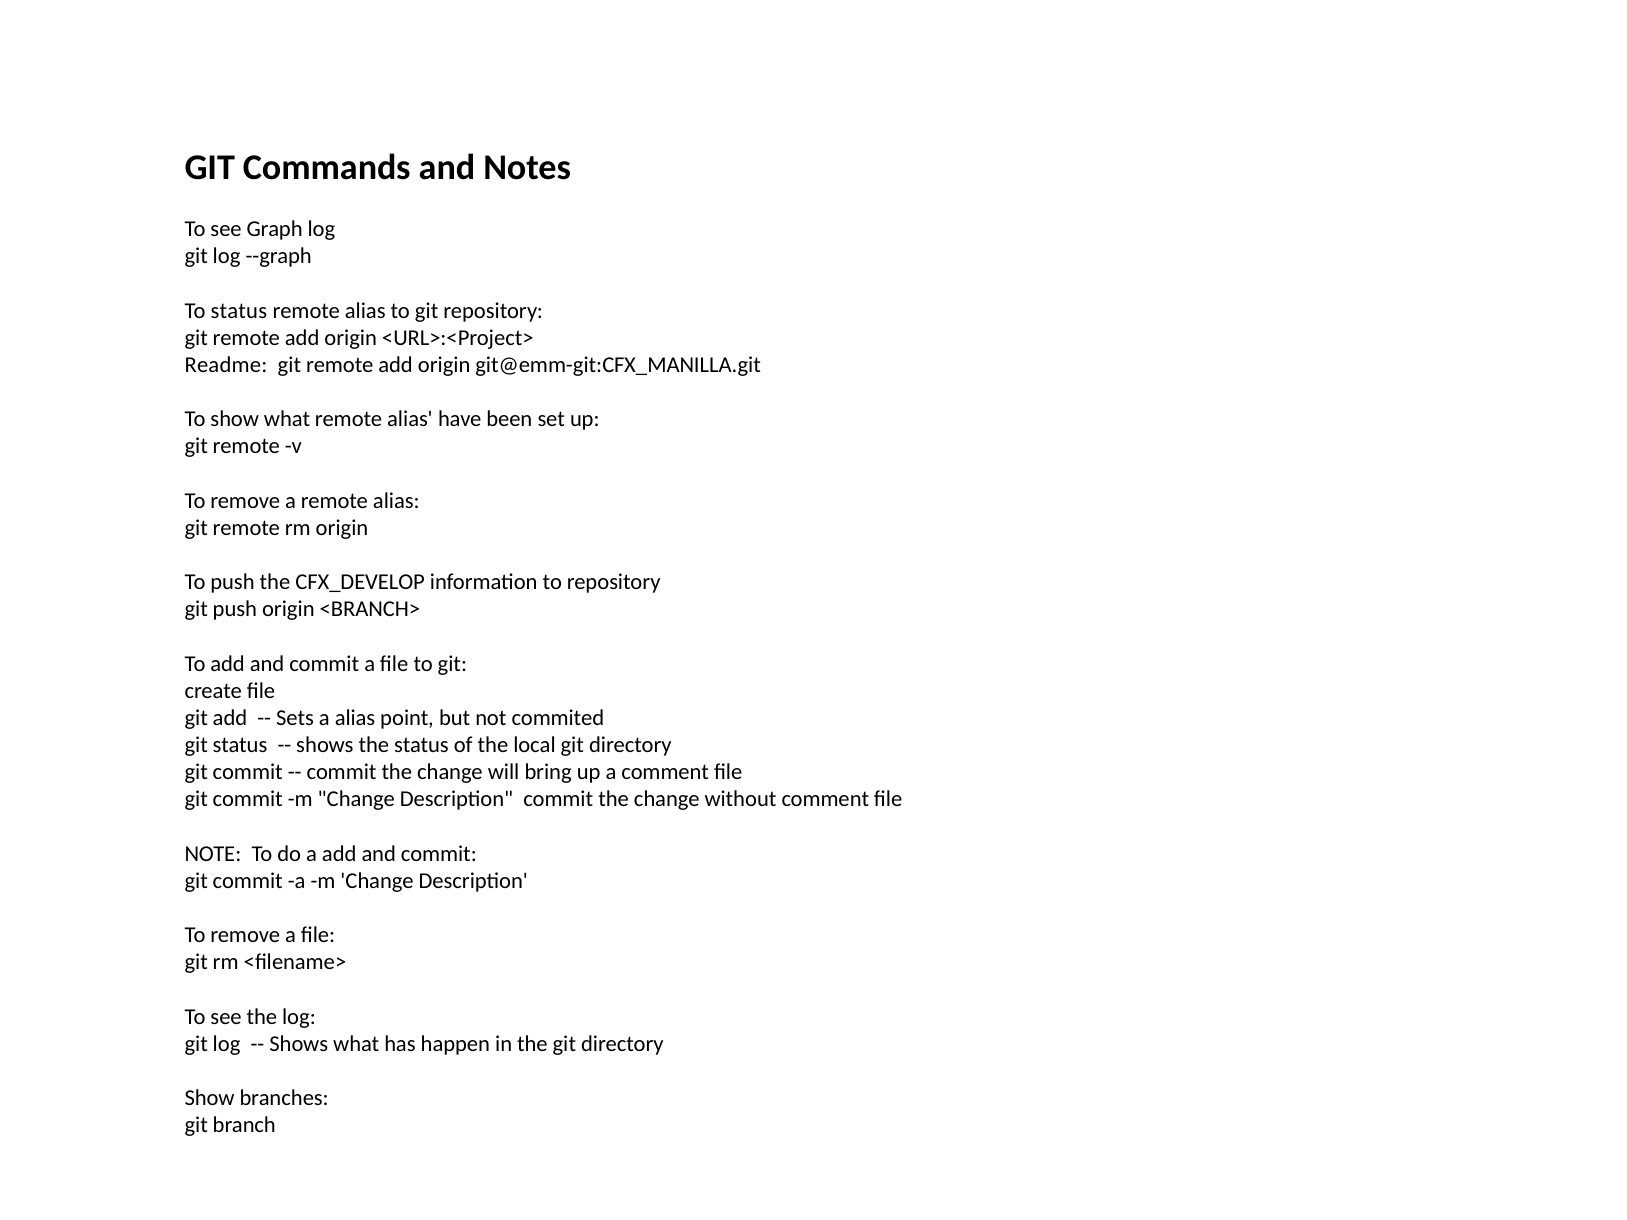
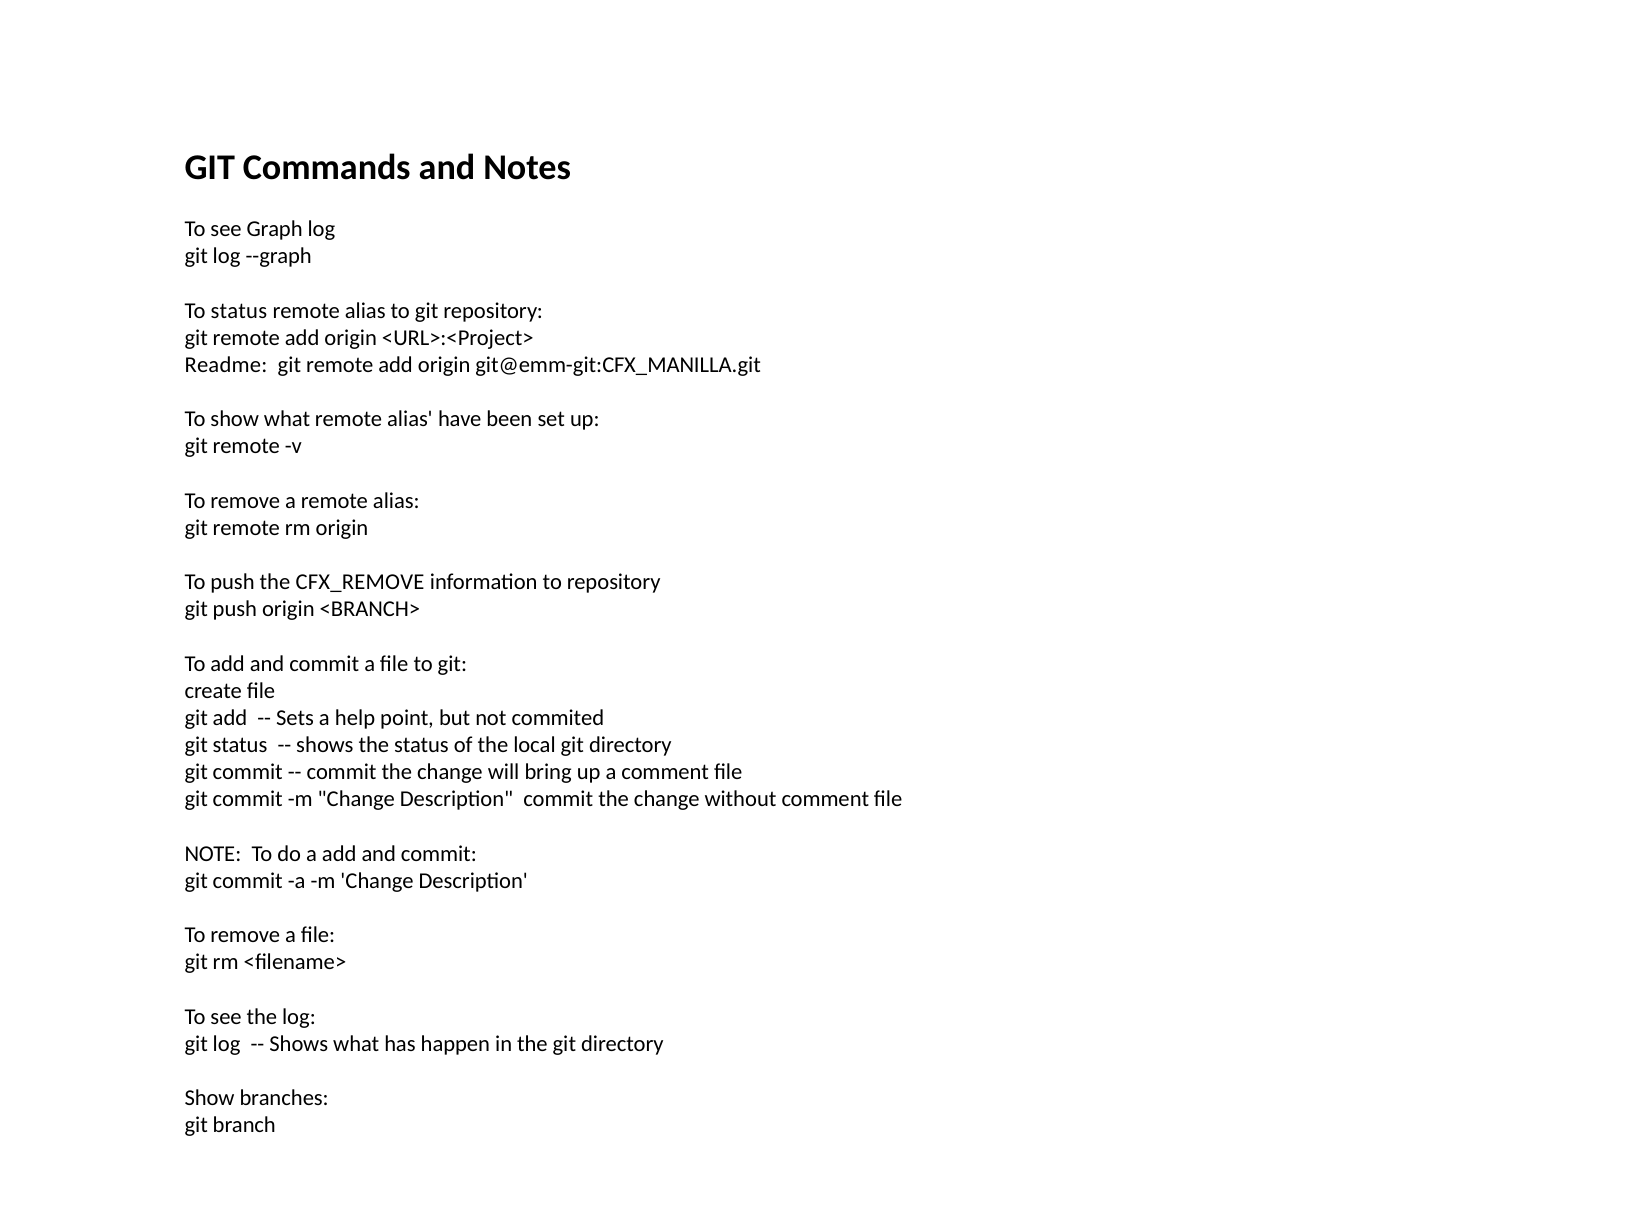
CFX_DEVELOP: CFX_DEVELOP -> CFX_REMOVE (360, 582)
a alias: alias -> help (355, 718)
